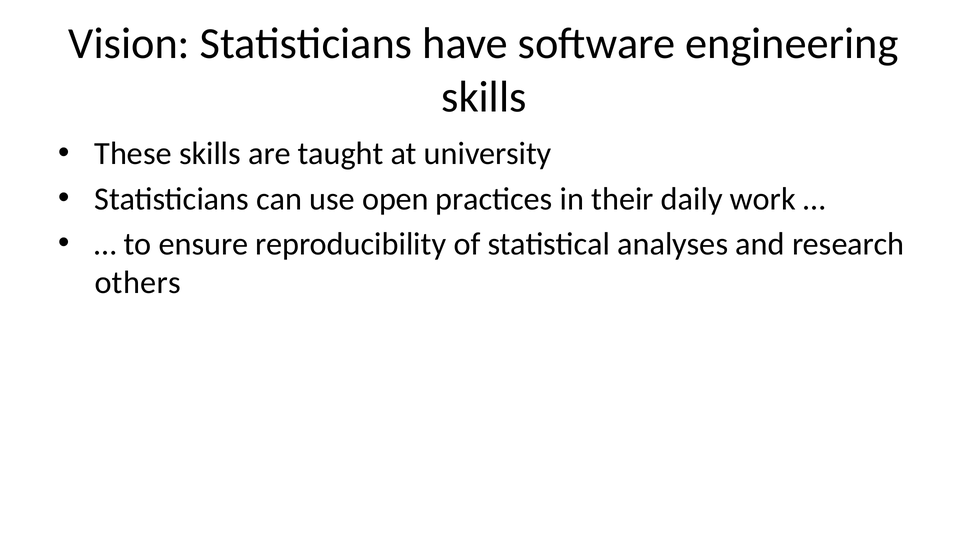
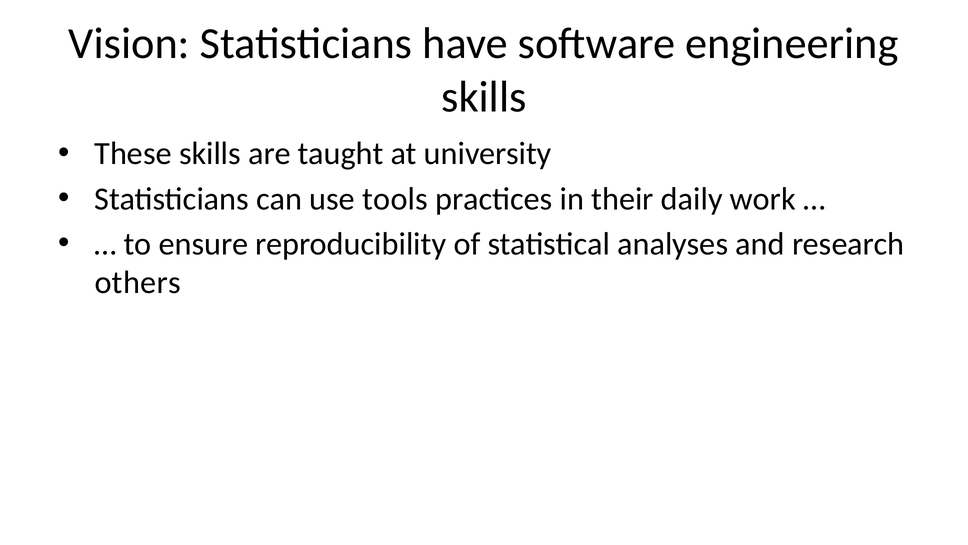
open: open -> tools (395, 199)
